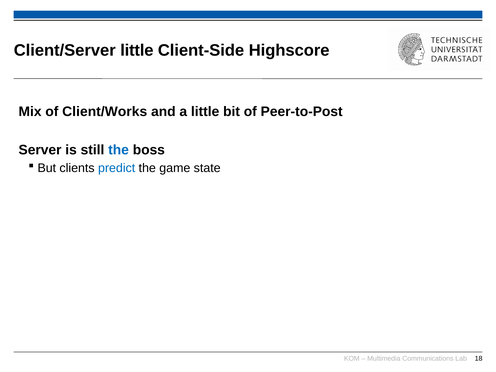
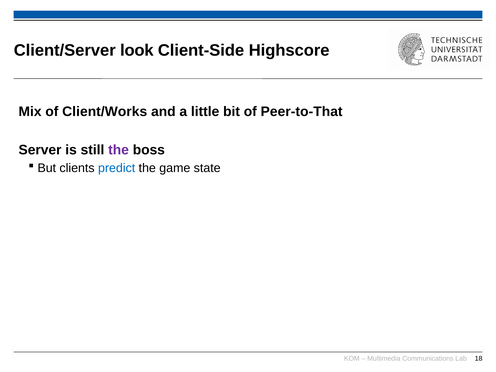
Client/Server little: little -> look (137, 50)
Peer-to-Post: Peer-to-Post -> Peer-to-That (302, 112)
the colour: blue -> purple (119, 150)
